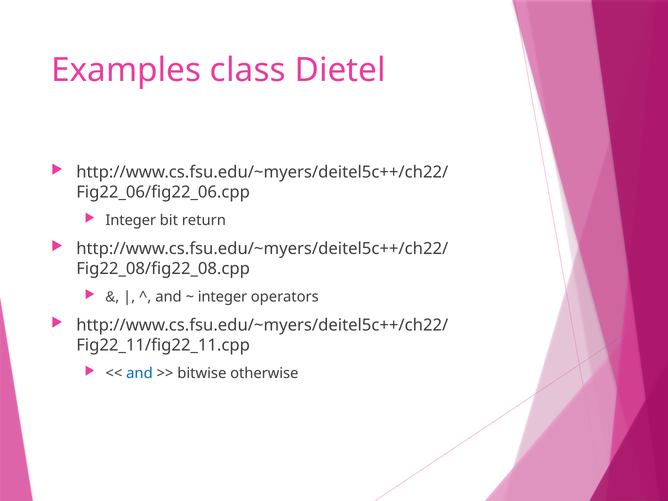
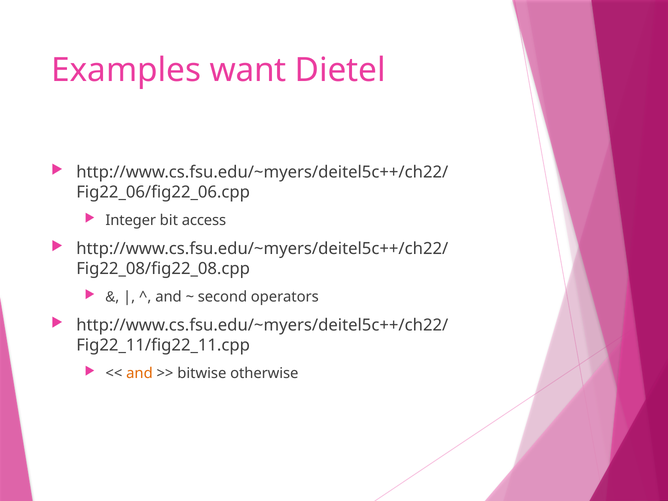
class: class -> want (248, 70)
return: return -> access (204, 220)
integer: integer -> second (222, 297)
and colour: blue -> orange (139, 373)
